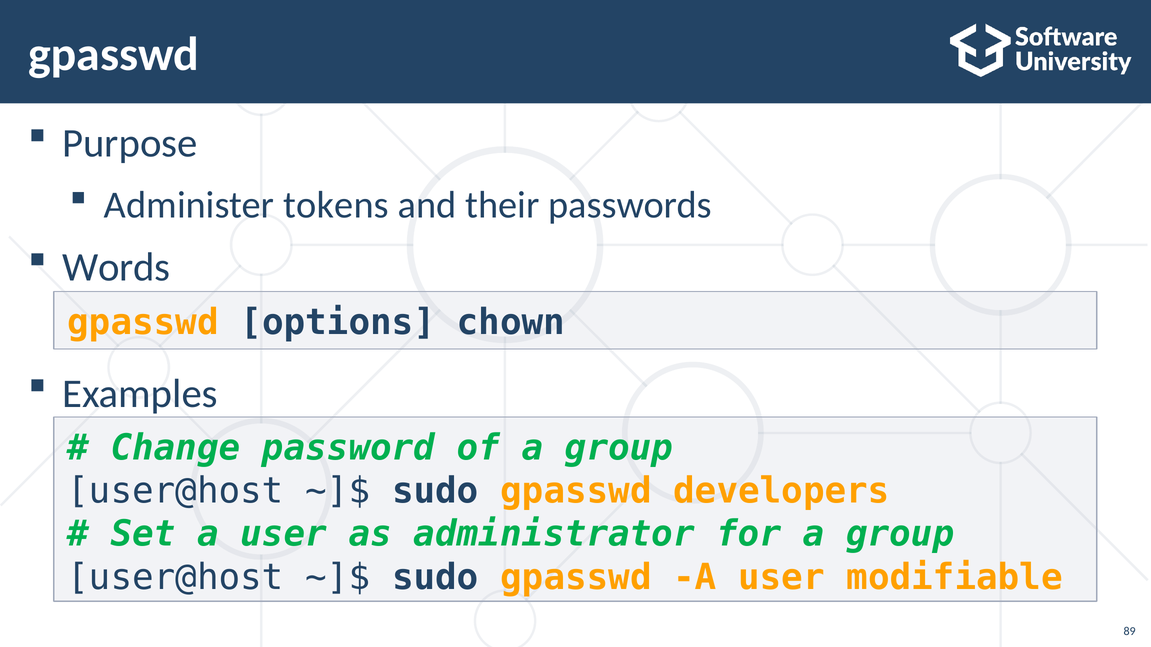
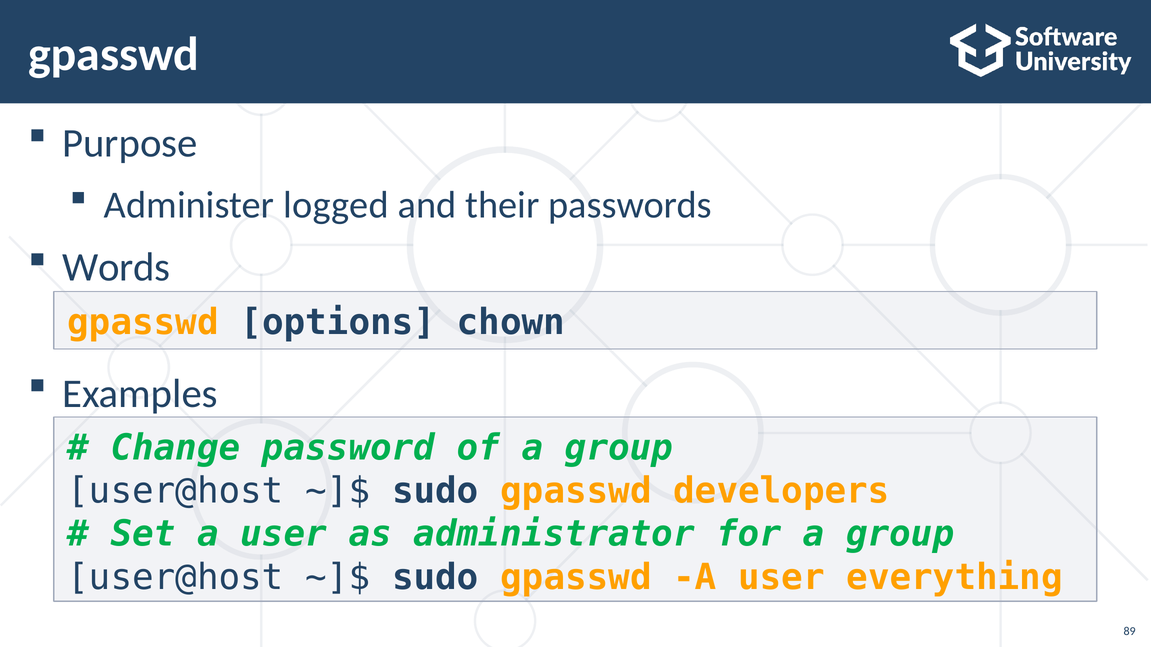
tokens: tokens -> logged (336, 205)
modifiable: modifiable -> everything (955, 578)
